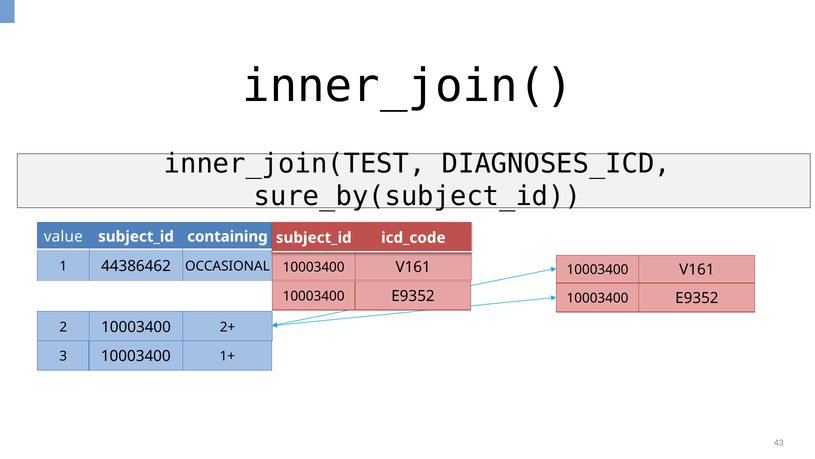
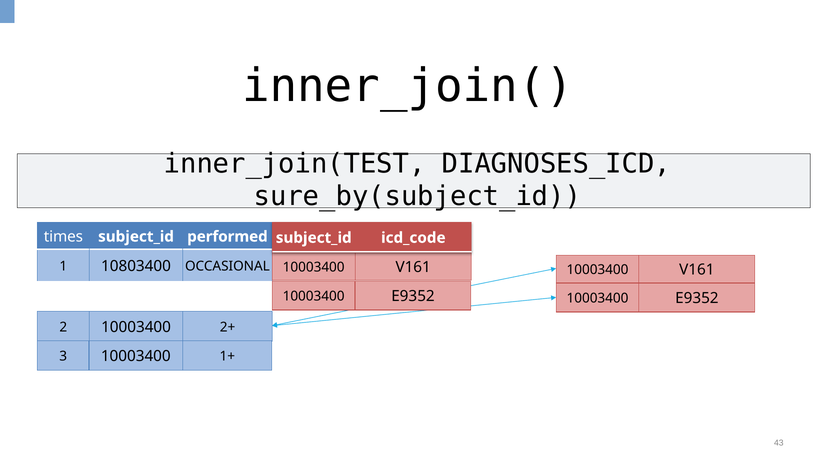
value: value -> times (63, 236)
containing: containing -> performed (227, 236)
44386462: 44386462 -> 10803400 (136, 266)
